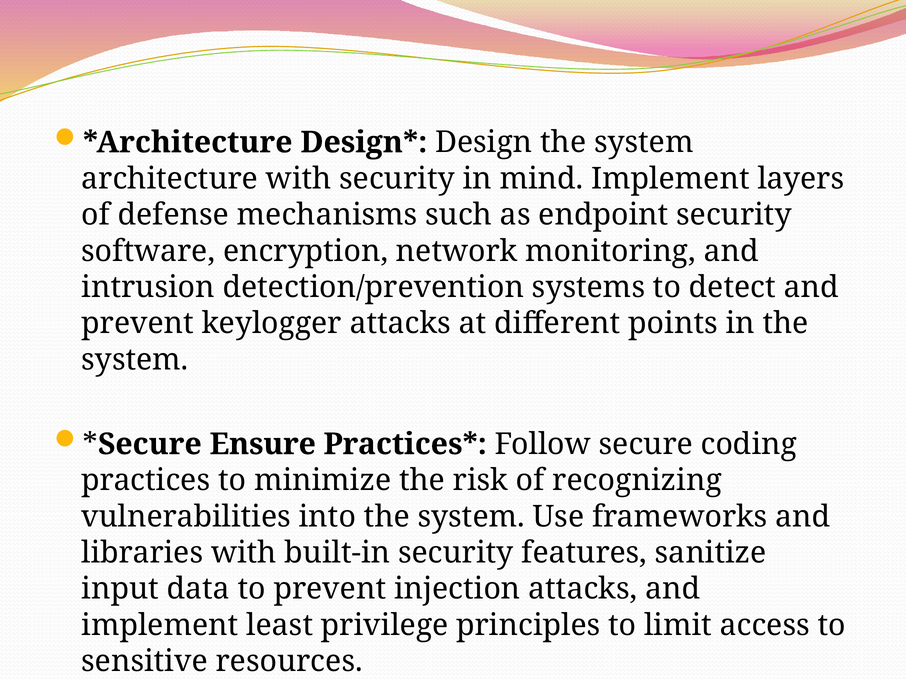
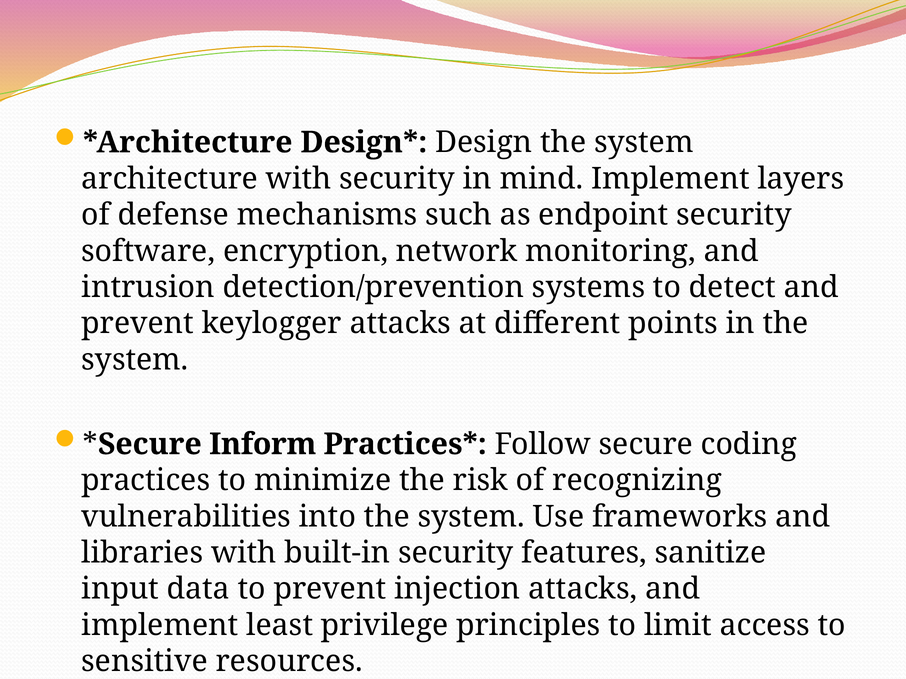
Ensure: Ensure -> Inform (263, 444)
